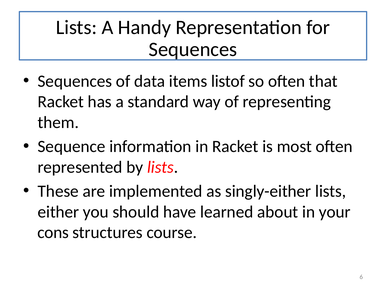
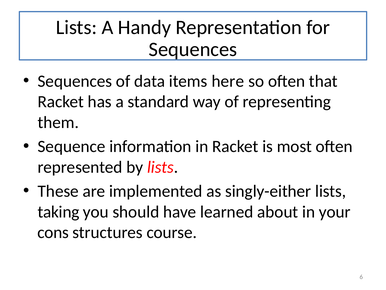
listof: listof -> here (228, 81)
either: either -> taking (58, 212)
